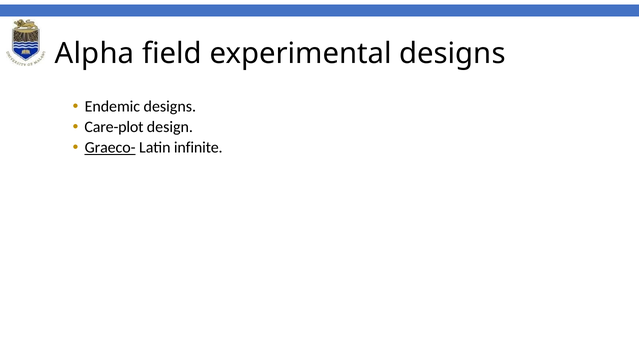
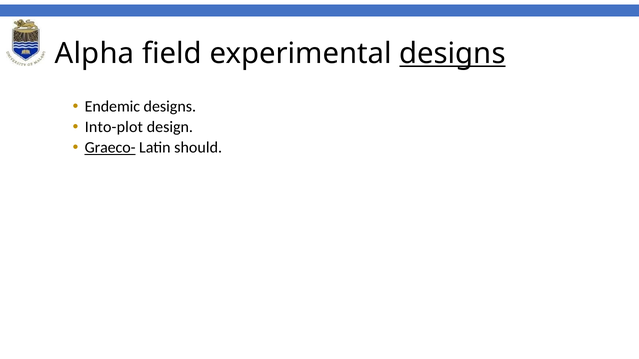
designs underline: none -> present (452, 54)
Care-plot: Care-plot -> Into-plot (114, 127)
infinite: infinite -> should (198, 148)
